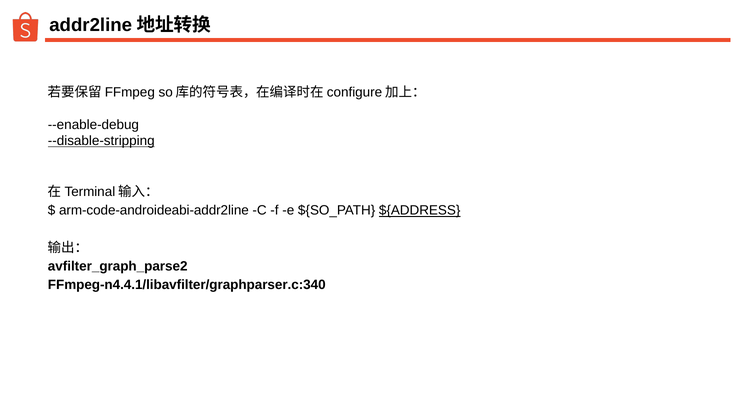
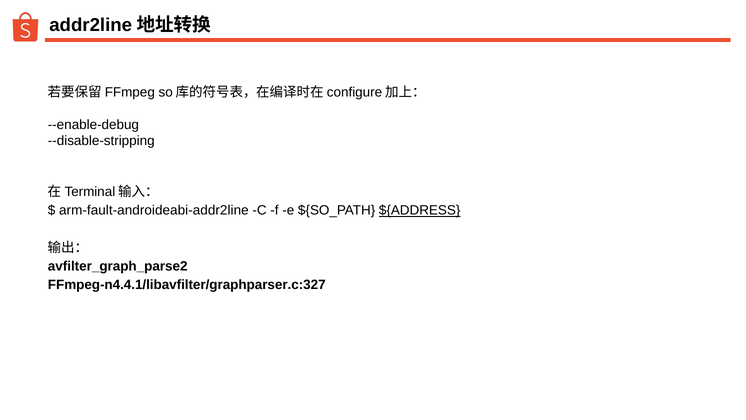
--disable-stripping underline: present -> none (101, 141)
arm-code-androideabi-addr2line: arm-code-androideabi-addr2line -> arm-fault-androideabi-addr2line (154, 210)
FFmpeg-n4.4.1/libavfilter/graphparser.c:340: FFmpeg-n4.4.1/libavfilter/graphparser.c:340 -> FFmpeg-n4.4.1/libavfilter/graphparser.c:327 (187, 285)
